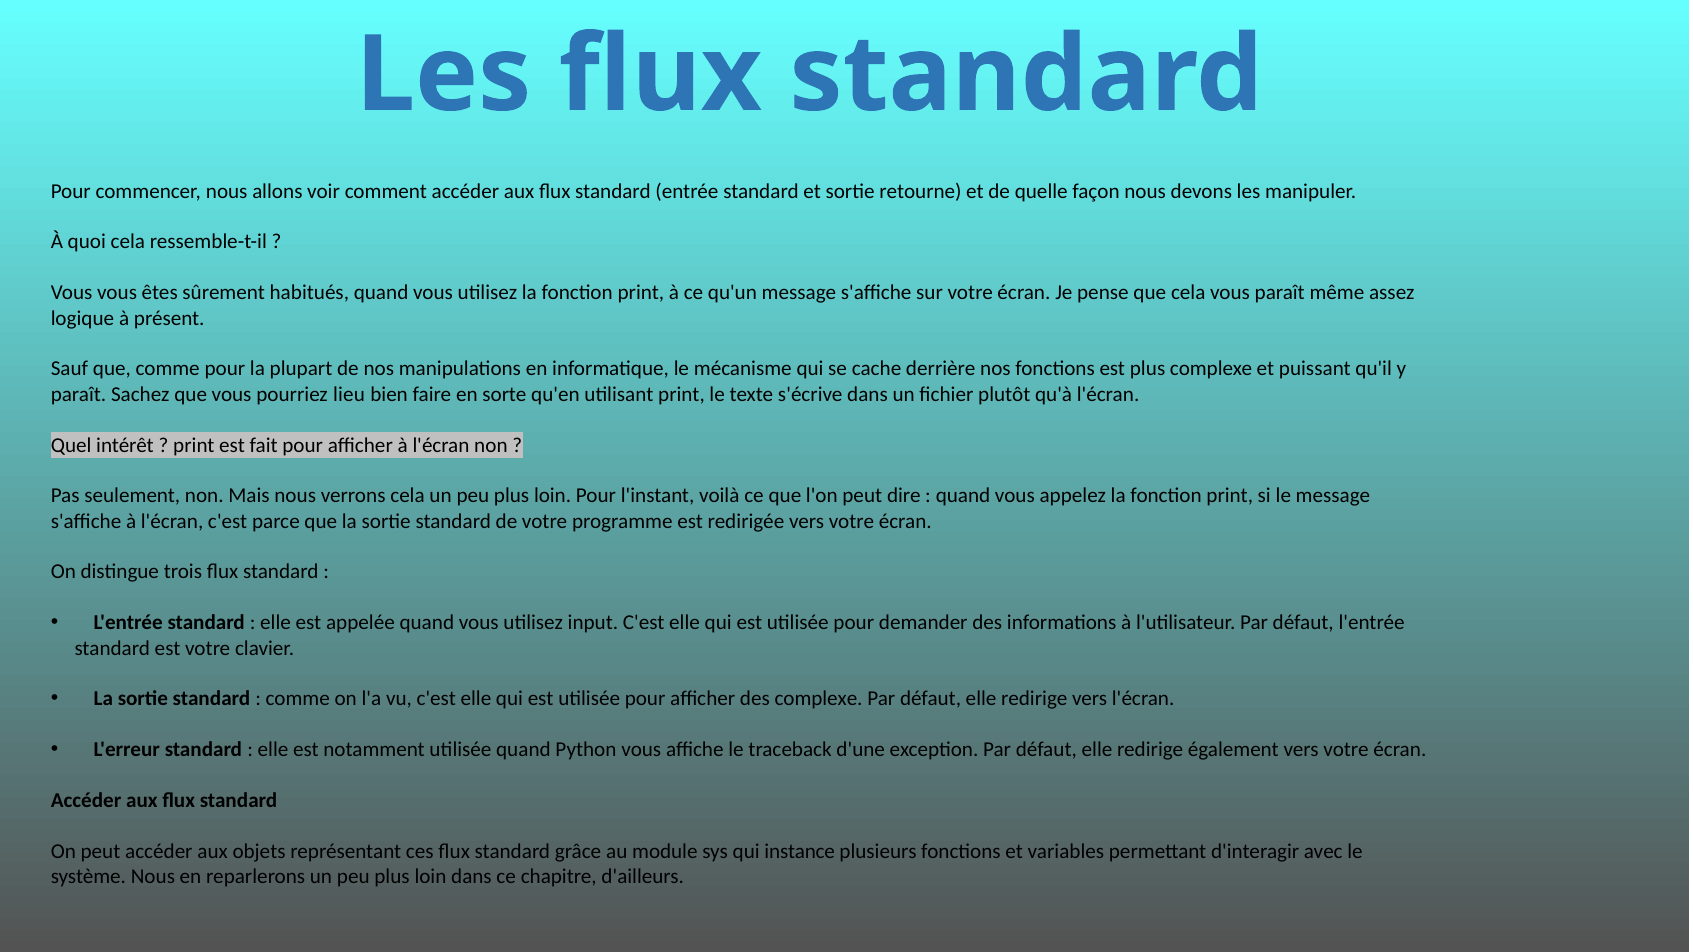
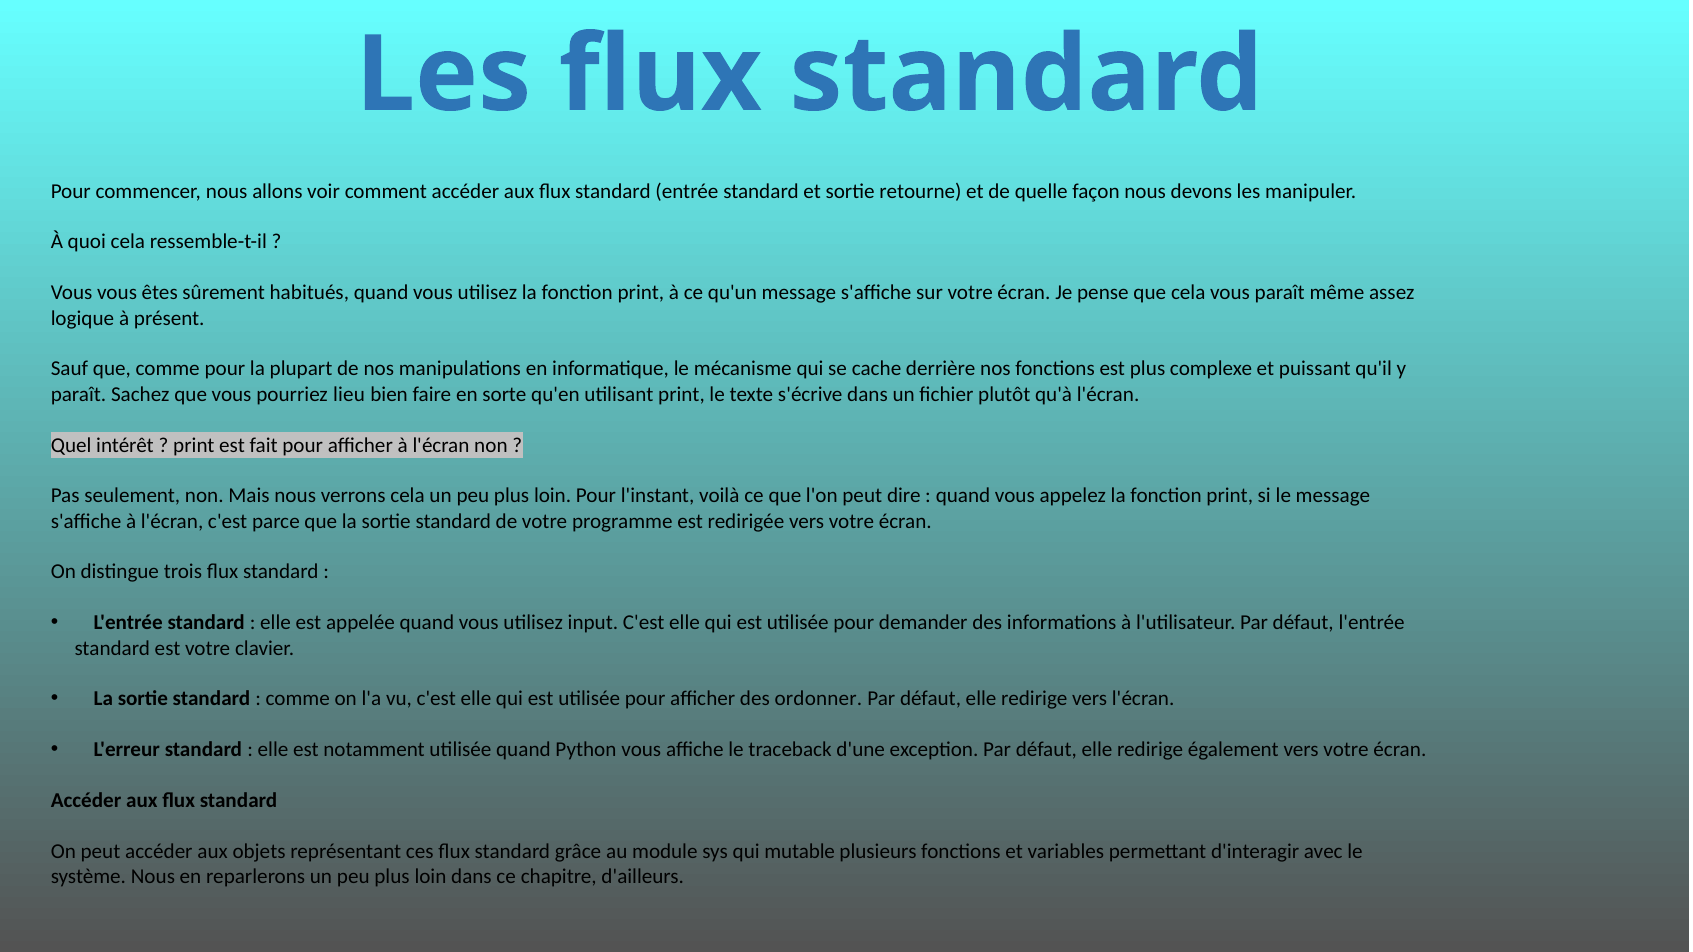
des complexe: complexe -> ordonner (818, 699)
instance: instance -> mutable (800, 852)
